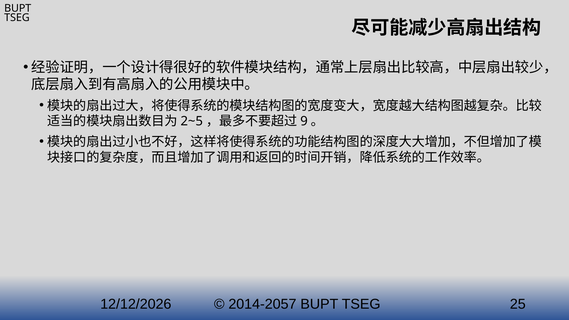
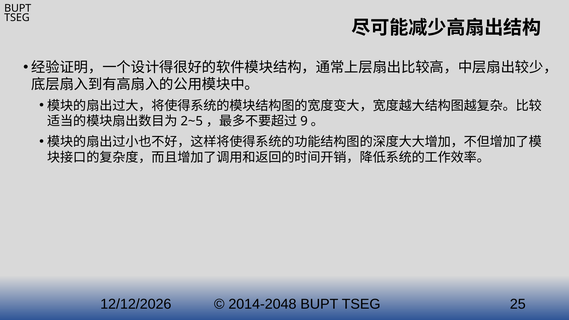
2014-2057: 2014-2057 -> 2014-2048 (262, 304)
